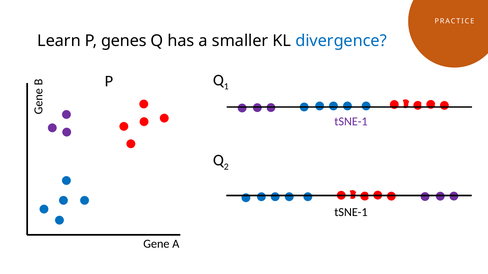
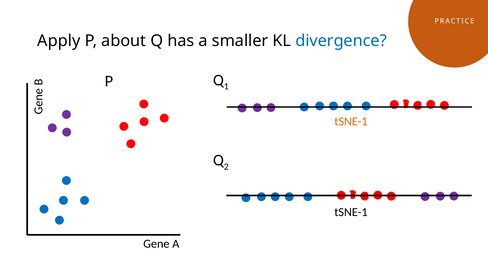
Learn: Learn -> Apply (59, 41)
genes: genes -> about (124, 41)
tSNE-1 colour: purple -> orange (351, 122)
